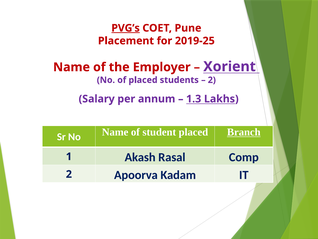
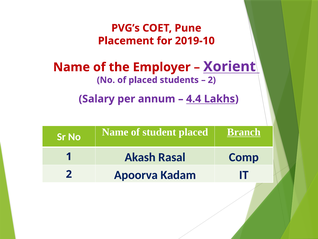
PVG’s underline: present -> none (126, 28)
2019-25: 2019-25 -> 2019-10 (195, 41)
1.3: 1.3 -> 4.4 (194, 99)
